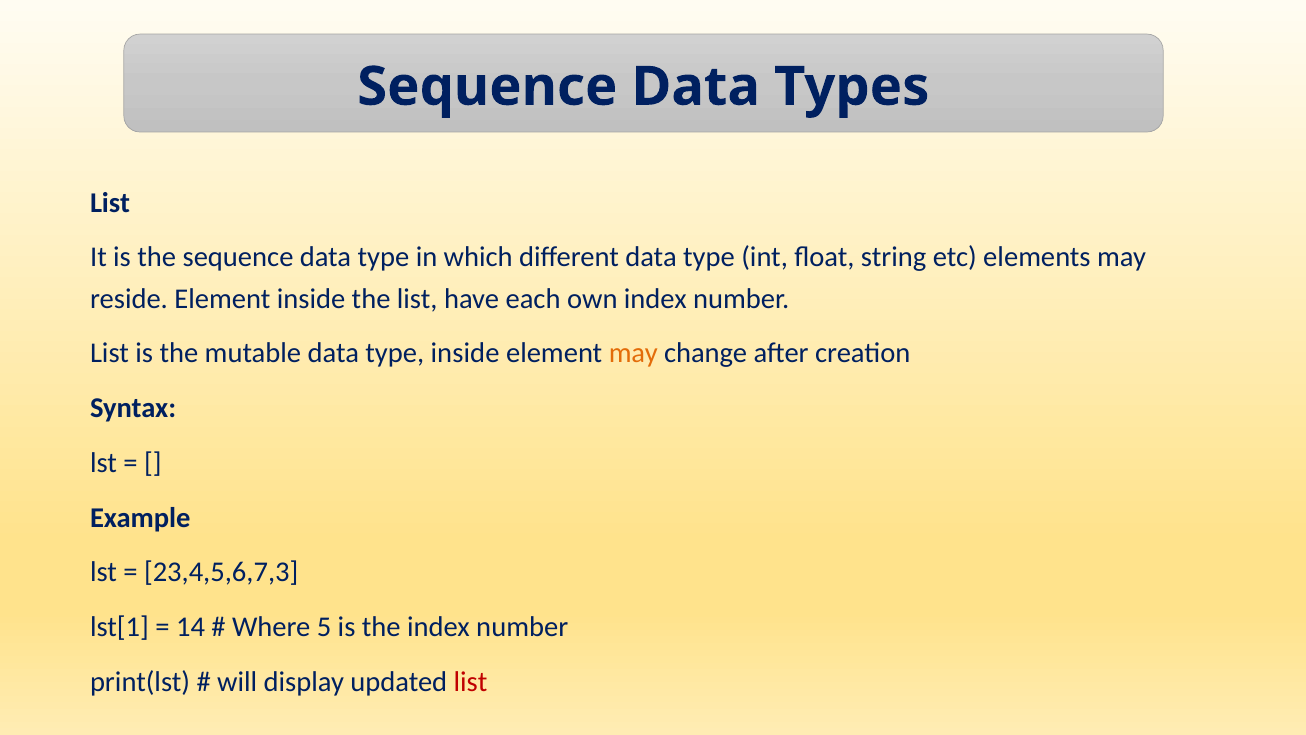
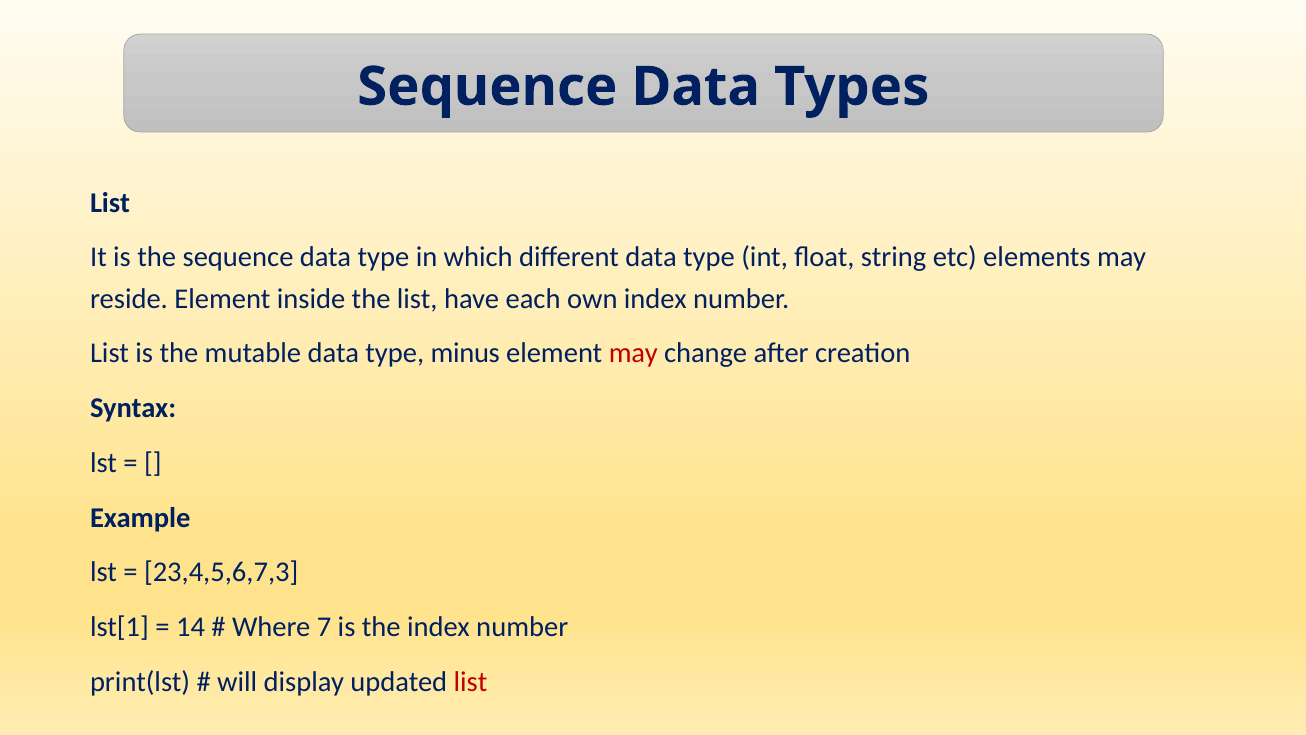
type inside: inside -> minus (465, 353)
may colour: orange -> red (633, 353)
5: 5 -> 7 (324, 627)
